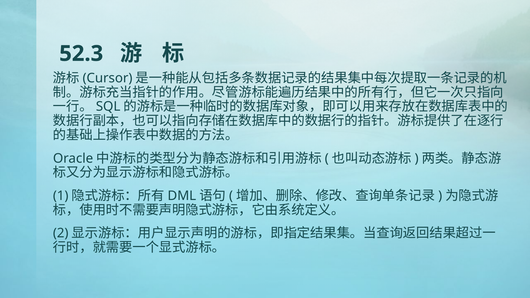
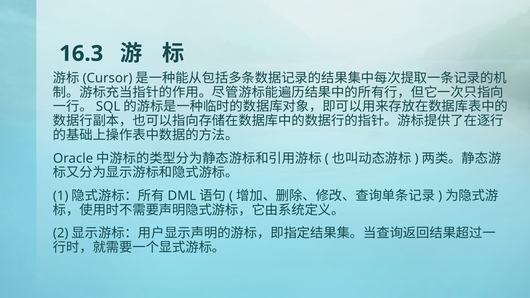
52.3: 52.3 -> 16.3 (81, 54)
